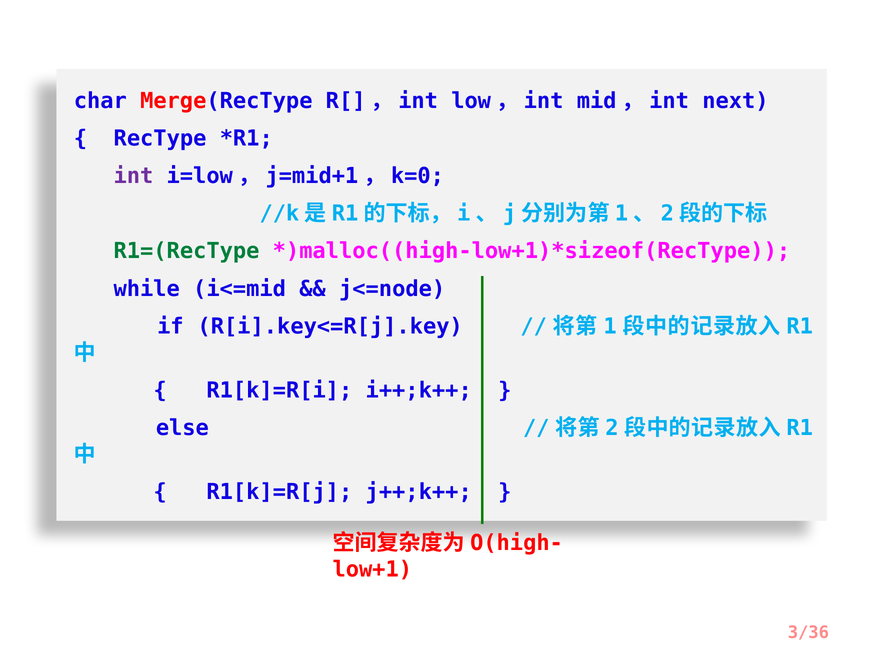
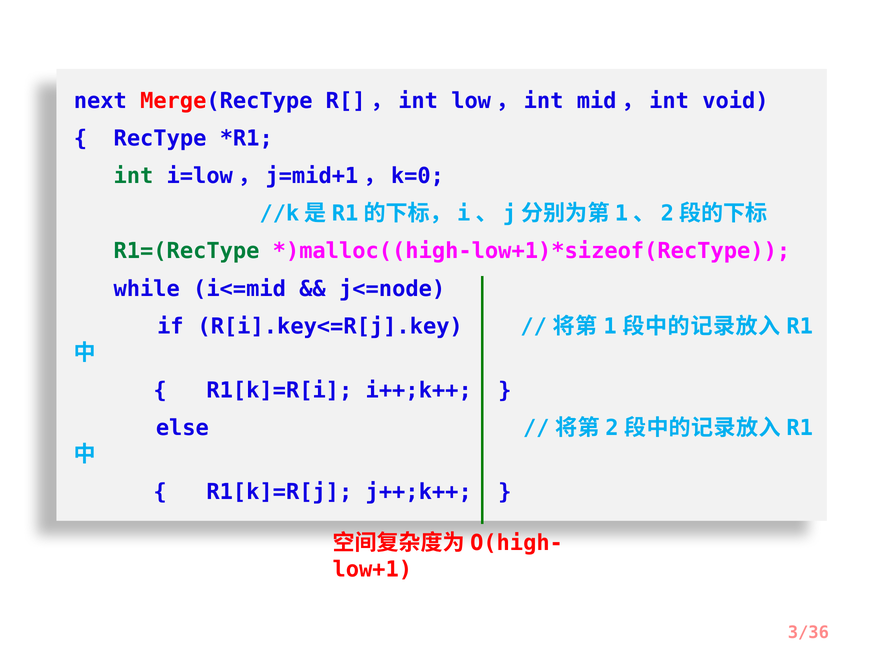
char: char -> next (100, 101)
next: next -> void (735, 101)
int colour: purple -> green (133, 176)
